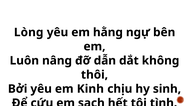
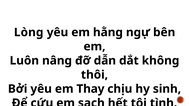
Kinh: Kinh -> Thay (90, 89)
